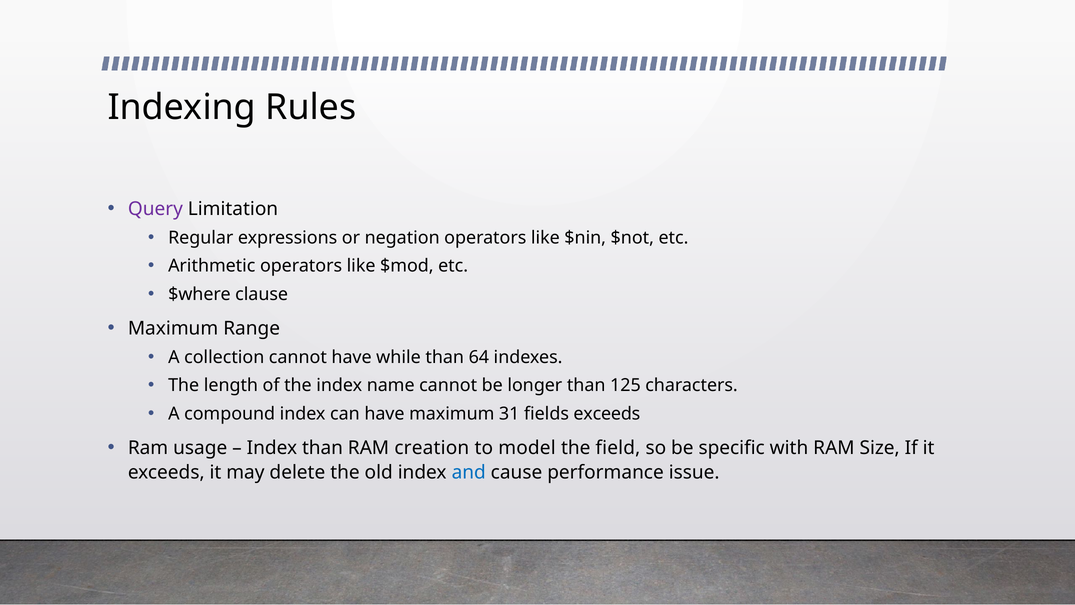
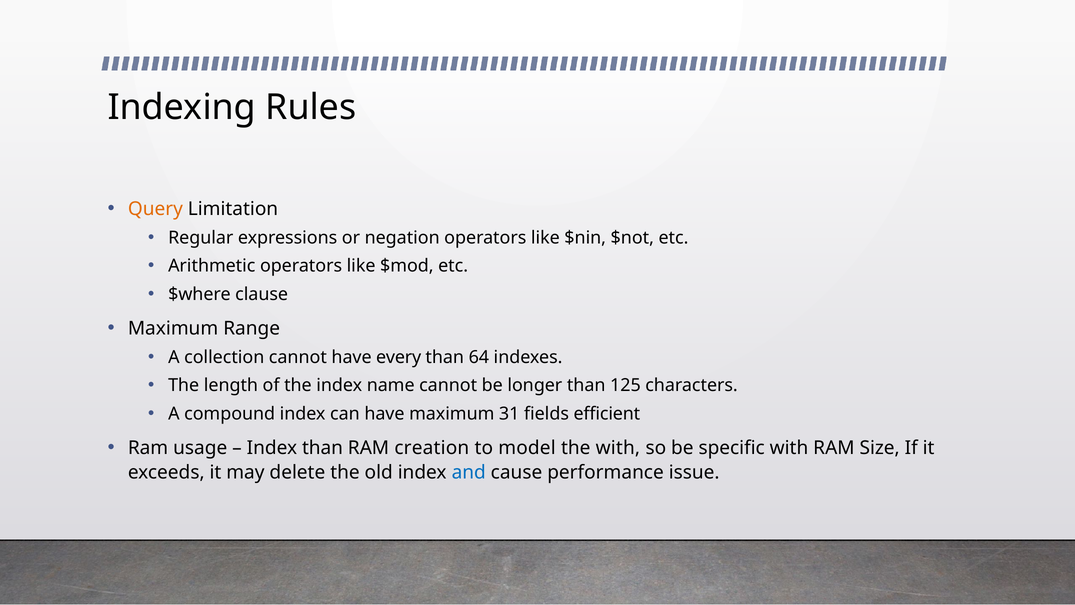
Query colour: purple -> orange (155, 209)
while: while -> every (399, 357)
fields exceeds: exceeds -> efficient (607, 414)
the field: field -> with (618, 448)
